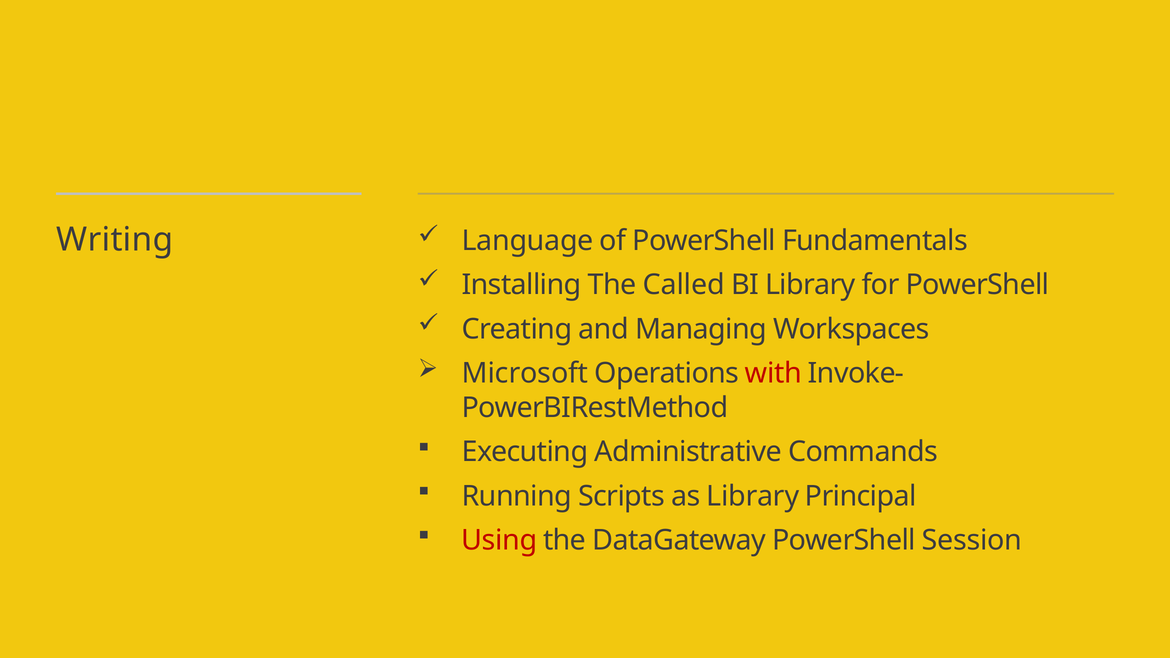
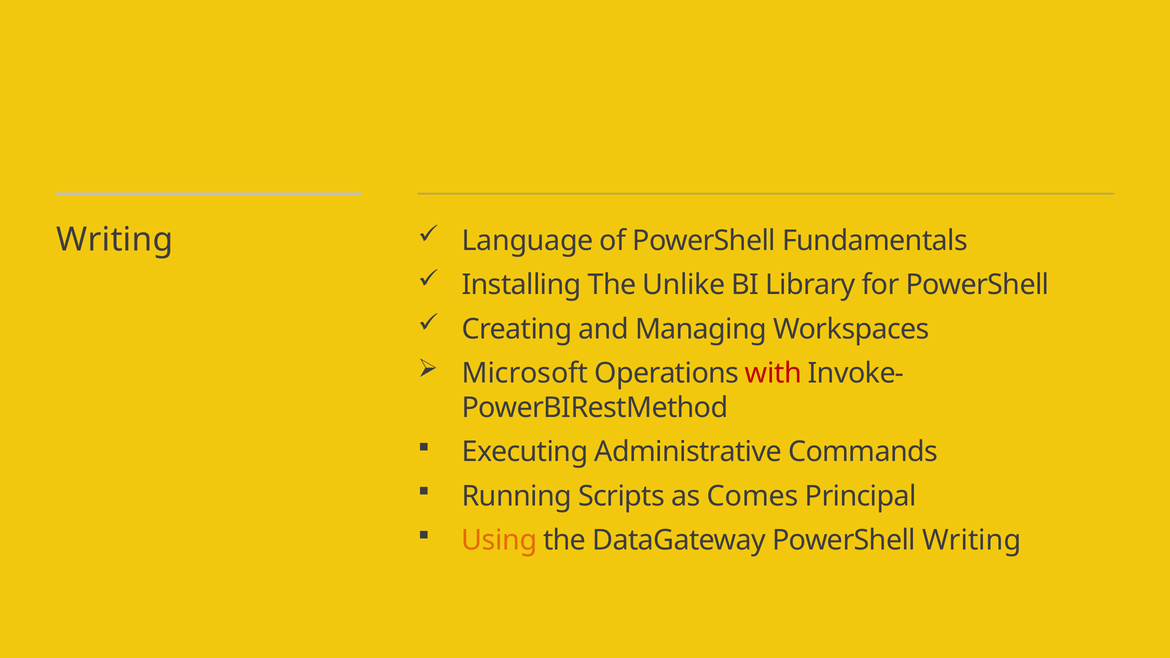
Called: Called -> Unlike (684, 285)
as Library: Library -> Comes (753, 496)
Using colour: red -> orange (499, 540)
PowerShell Session: Session -> Writing (972, 540)
